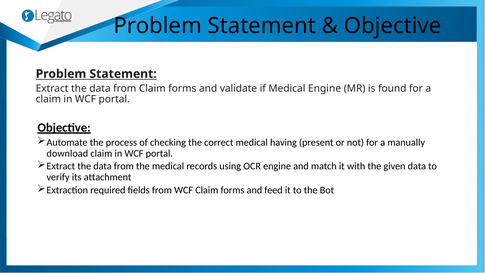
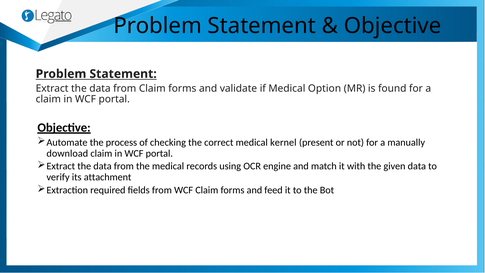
Medical Engine: Engine -> Option (325, 88)
having: having -> kernel (283, 142)
